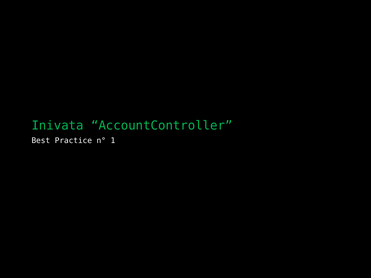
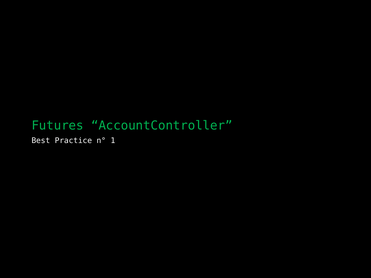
Inivata: Inivata -> Futures (58, 126)
